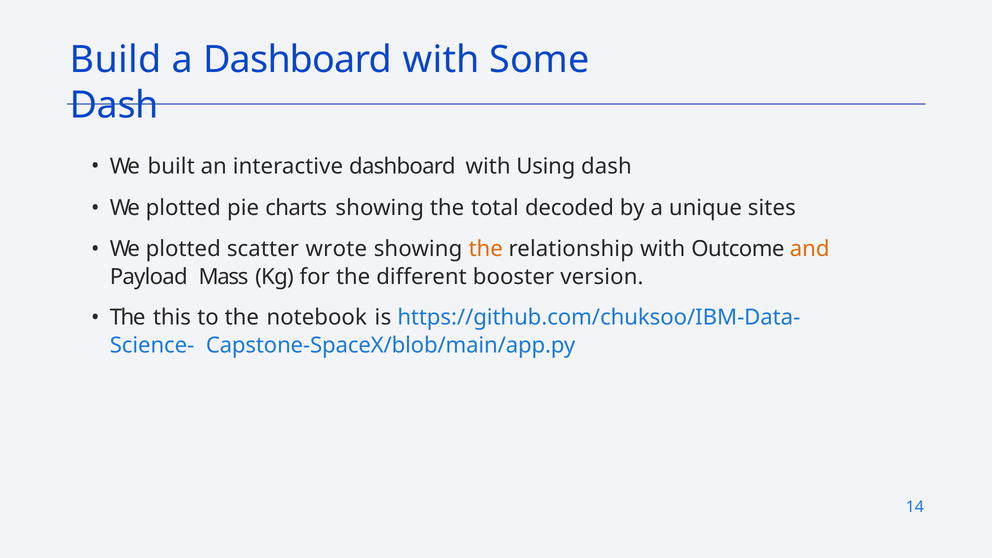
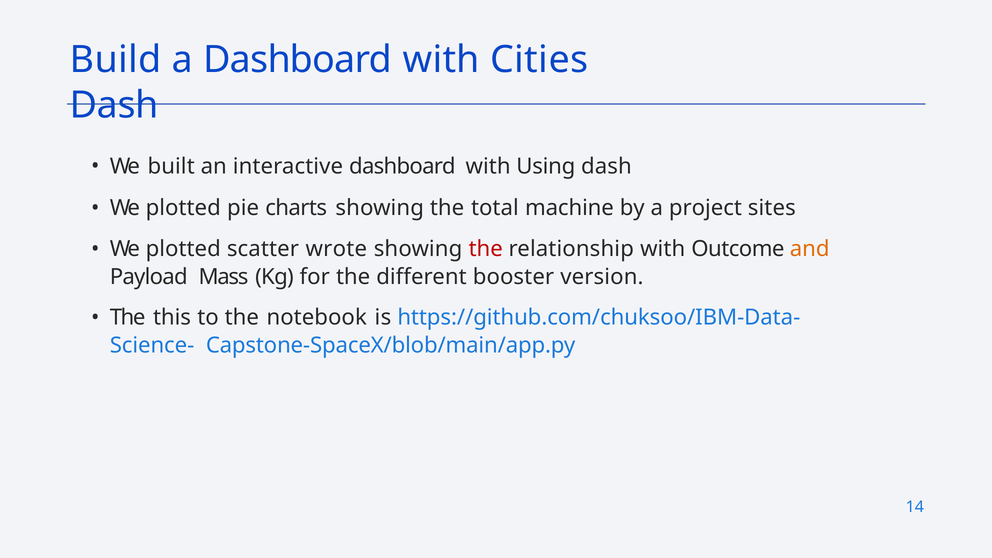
Some: Some -> Cities (539, 60)
decoded: decoded -> machine (569, 208)
unique: unique -> project (705, 208)
the colour: orange -> red (486, 249)
